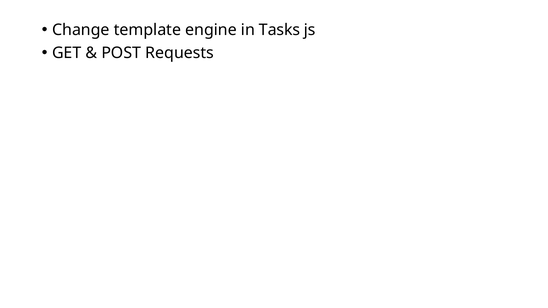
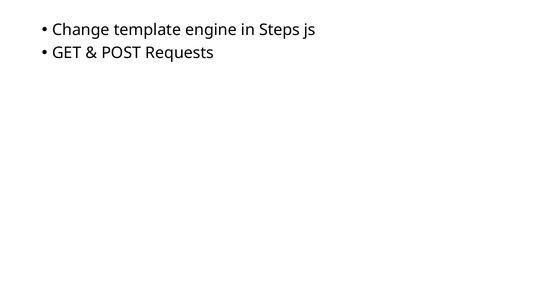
Tasks: Tasks -> Steps (279, 30)
